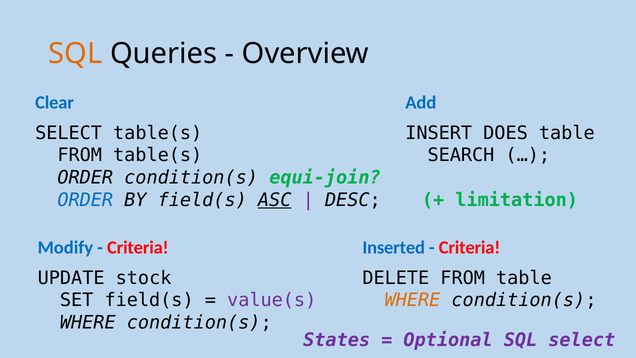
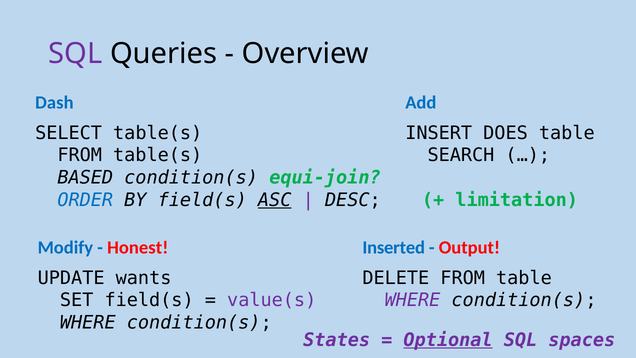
SQL colour: orange -> purple (76, 53)
Clear: Clear -> Dash (54, 103)
ORDER: ORDER -> BASED (85, 178)
Criteria: Criteria -> Honest (138, 247)
Criteria: Criteria -> Output (469, 247)
stock: stock -> wants (144, 278)
WHERE colour: orange -> purple (413, 300)
Optional underline: none -> present (448, 340)
SQL select: select -> spaces (582, 340)
